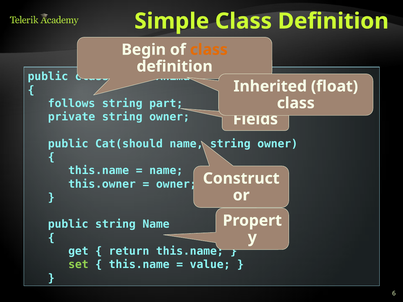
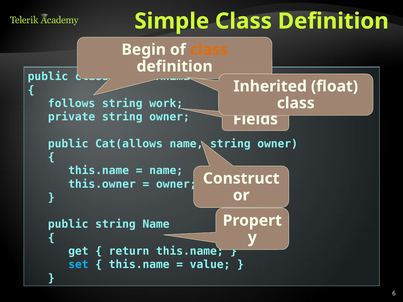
part: part -> work (166, 104)
Cat(should: Cat(should -> Cat(allows (129, 144)
set colour: light green -> light blue (78, 265)
